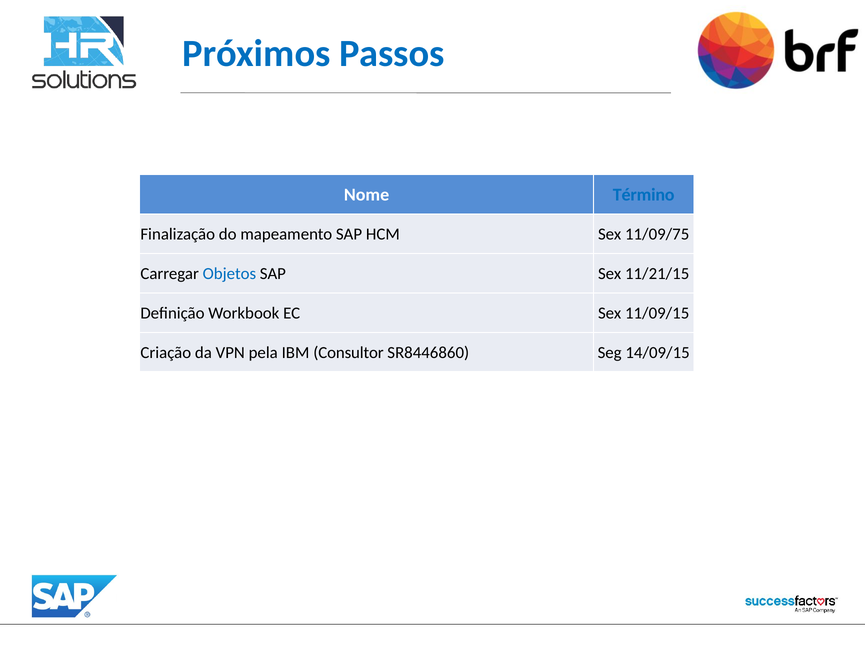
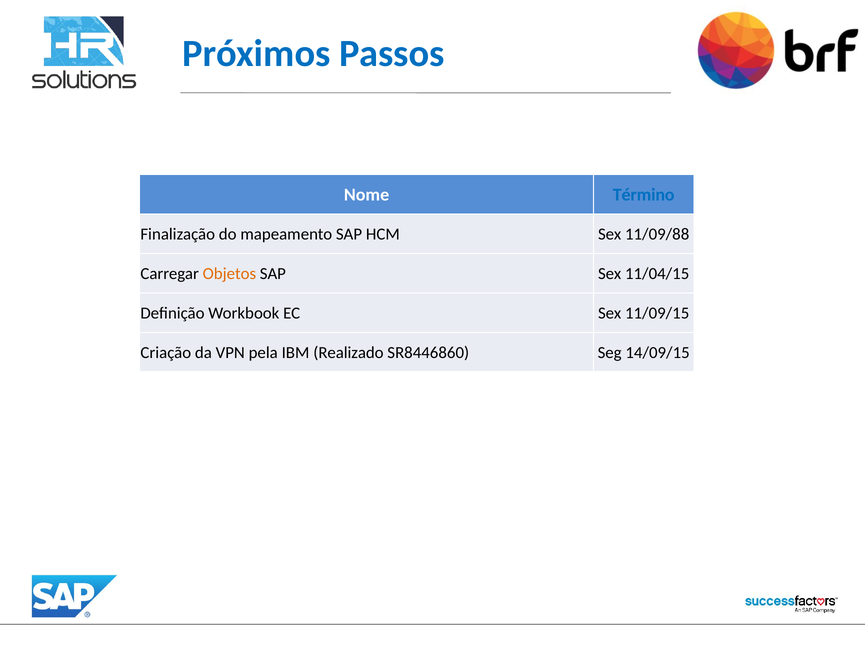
11/09/75: 11/09/75 -> 11/09/88 (657, 234)
Objetos colour: blue -> orange (229, 274)
11/21/15: 11/21/15 -> 11/04/15 (657, 274)
Consultor: Consultor -> Realizado (348, 353)
